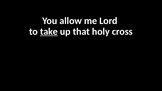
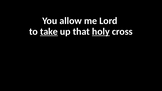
holy underline: none -> present (101, 32)
